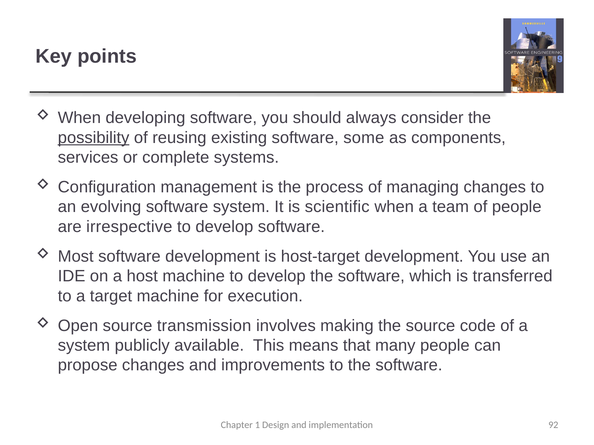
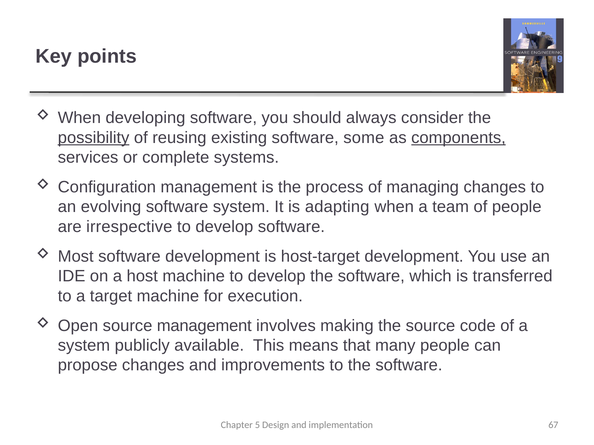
components underline: none -> present (459, 138)
scientific: scientific -> adapting (337, 207)
source transmission: transmission -> management (204, 326)
1: 1 -> 5 (257, 425)
92: 92 -> 67 (553, 425)
